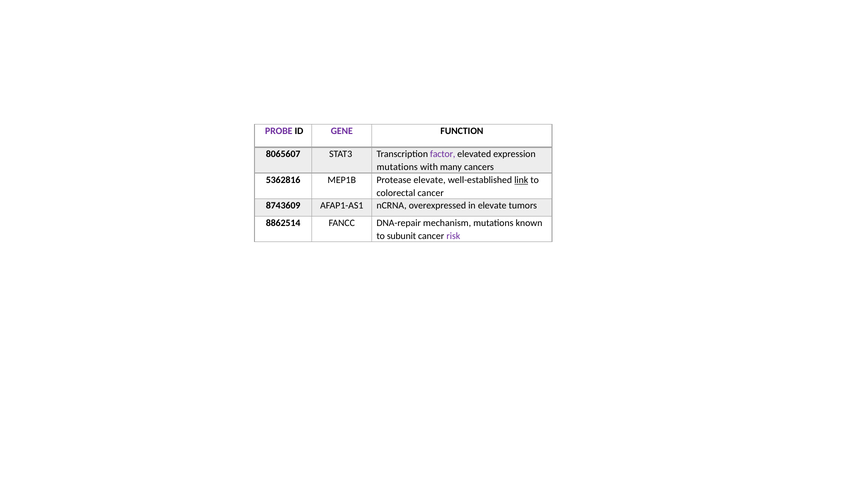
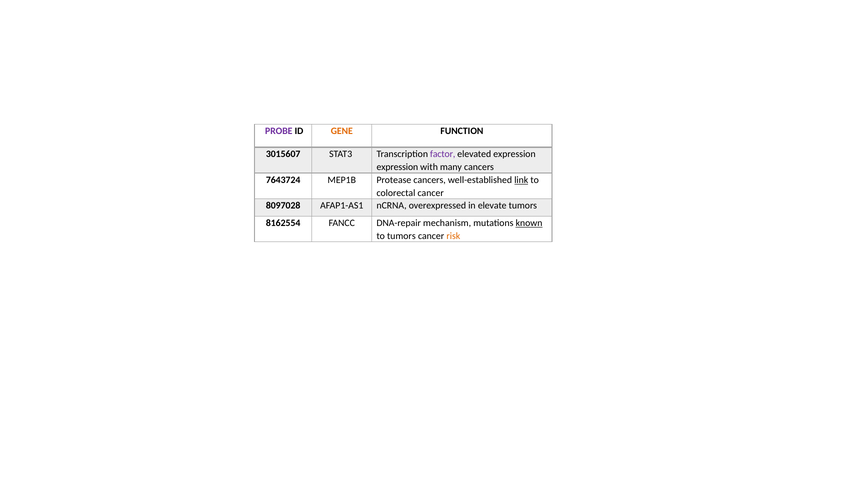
GENE colour: purple -> orange (342, 131)
8065607: 8065607 -> 3015607 (283, 154)
mutations: mutations -> expression (397, 167)
5362816: 5362816 -> 7643724 (283, 180)
Protease elevate: elevate -> cancers (430, 180)
8743609: 8743609 -> 8097028 (283, 206)
8862514: 8862514 -> 8162554 (283, 223)
known underline: none -> present (529, 223)
to subunit: subunit -> tumors (401, 236)
risk colour: purple -> orange (453, 236)
